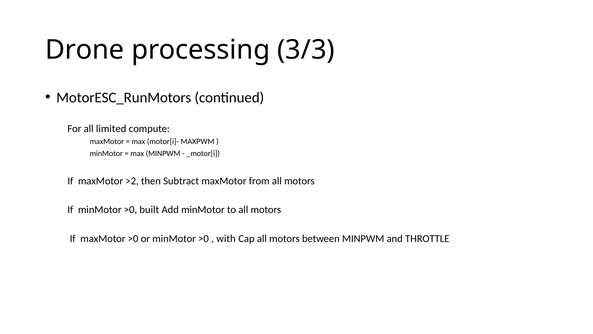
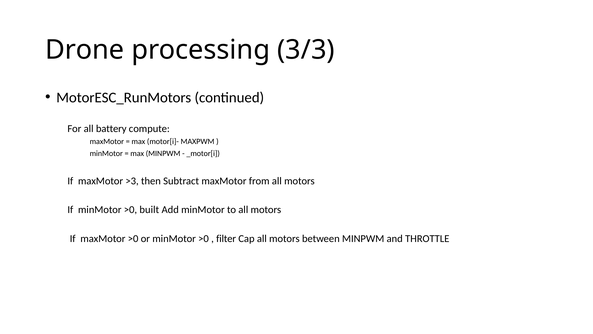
limited: limited -> battery (111, 128)
>2: >2 -> >3 (132, 181)
with: with -> filter (226, 238)
